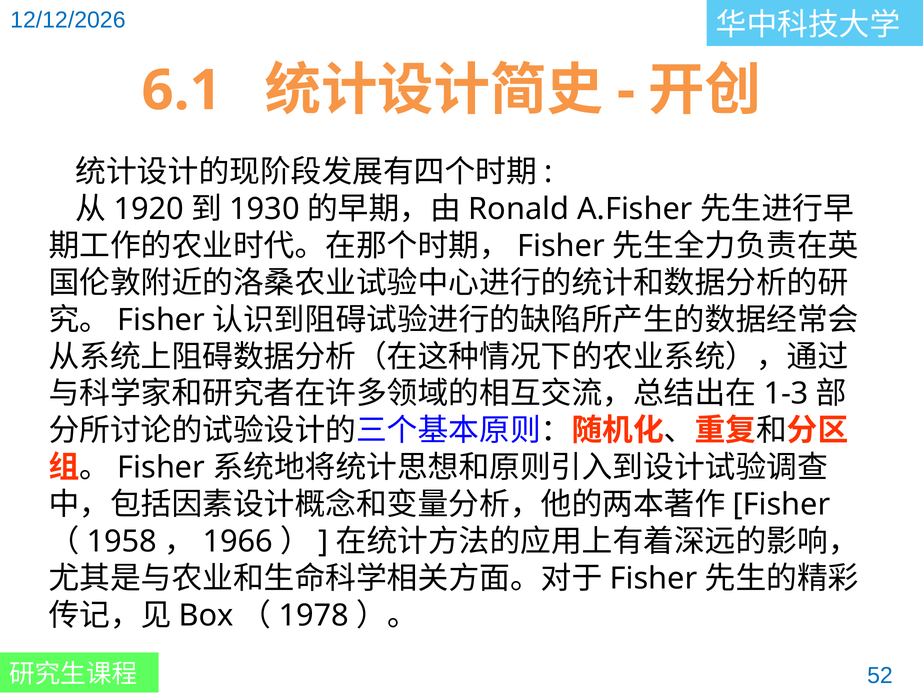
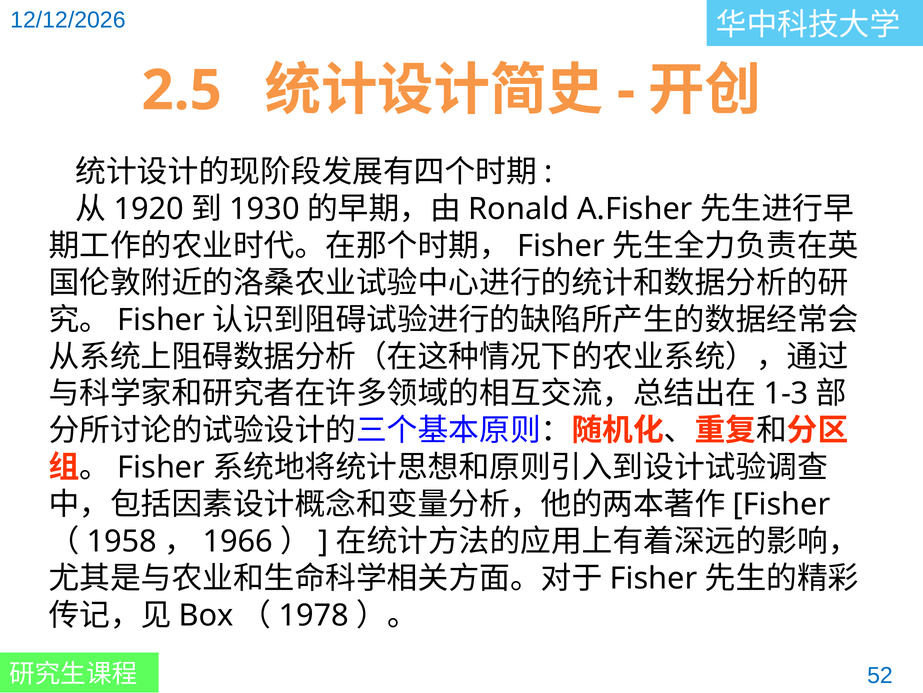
6.1: 6.1 -> 2.5 (182, 90)
